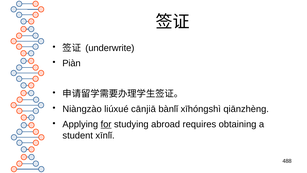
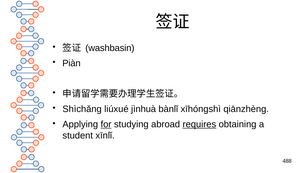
underwrite: underwrite -> washbasin (110, 48)
Niàngzào: Niàngzào -> Shìchǎng (82, 109)
cānjiā: cānjiā -> jìnhuà (144, 109)
requires underline: none -> present (199, 124)
